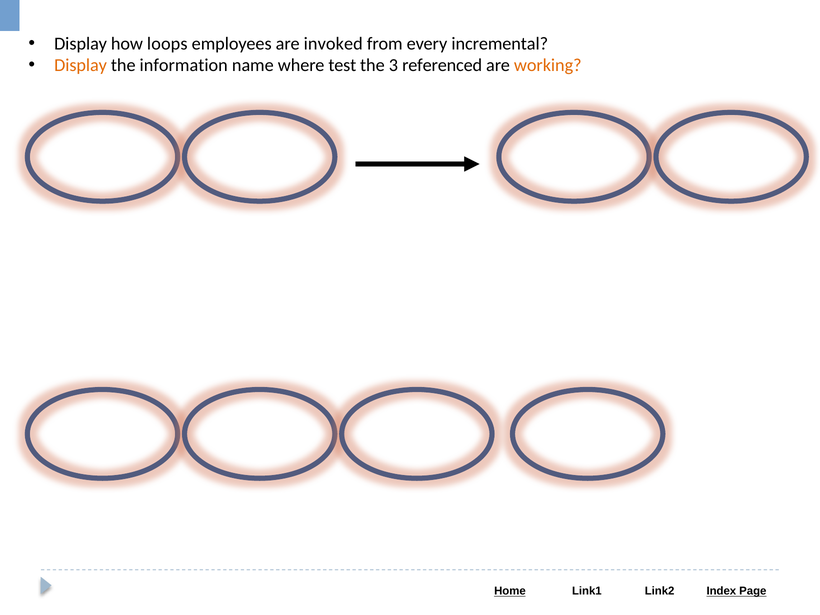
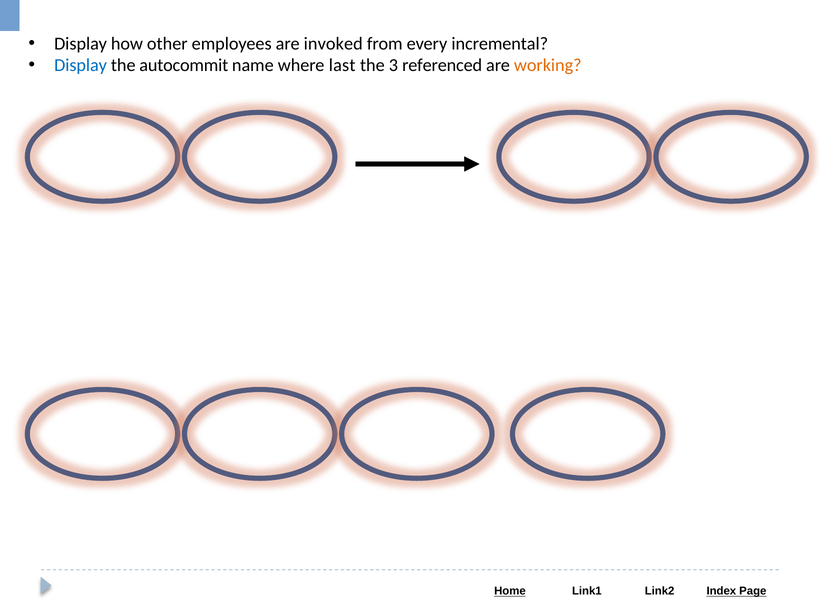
loops: loops -> other (167, 44)
Display colour: orange -> blue (81, 65)
information: information -> autocommit (184, 65)
test: test -> last (342, 65)
